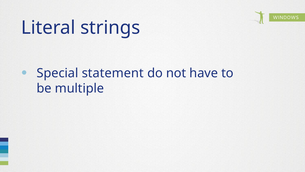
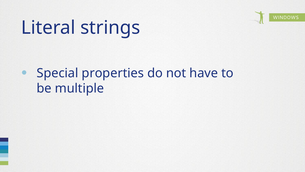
statement: statement -> properties (113, 73)
